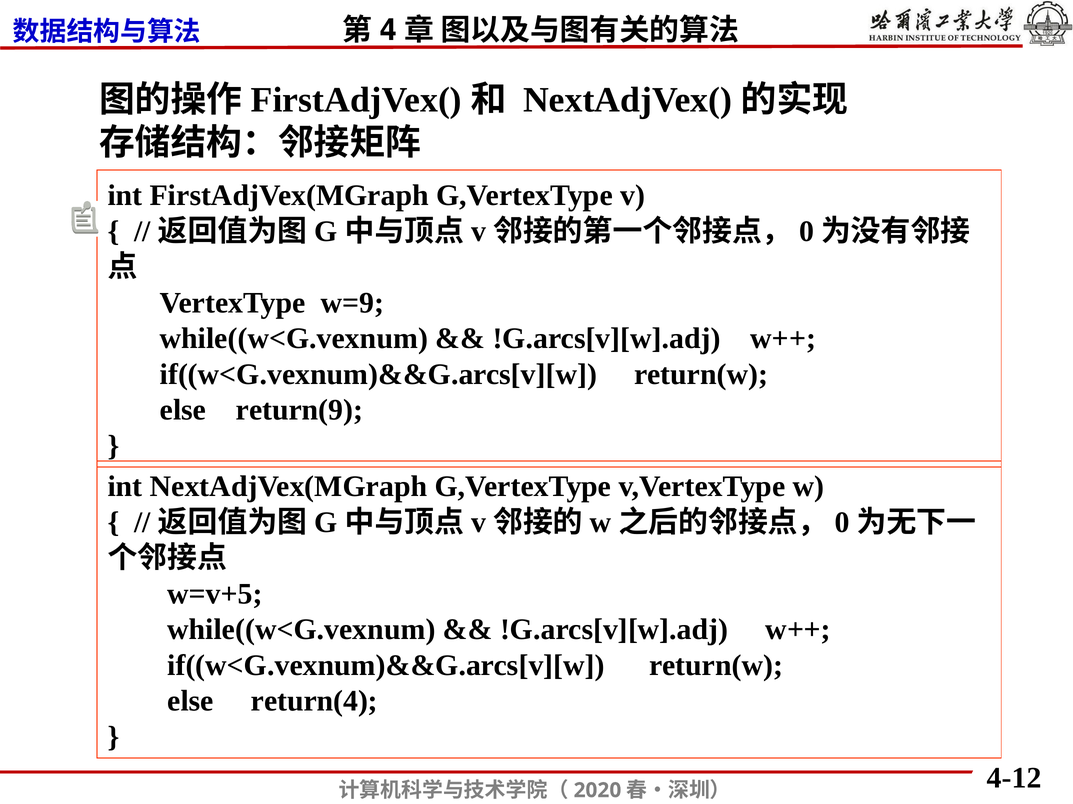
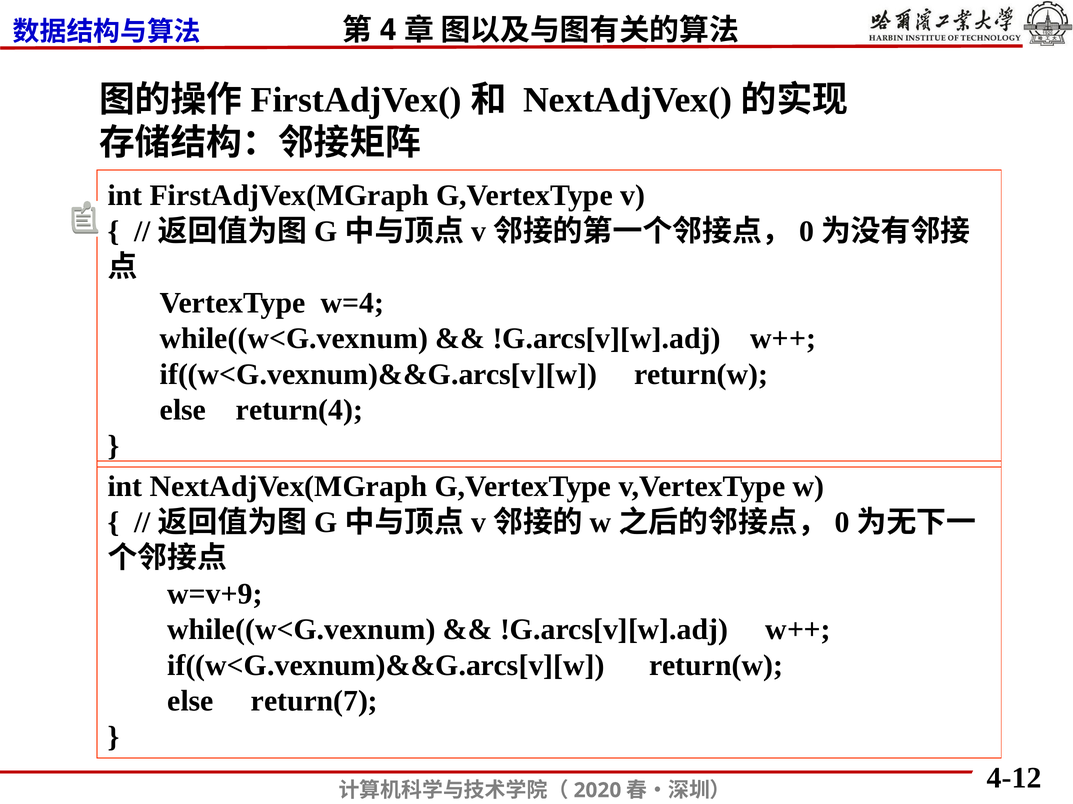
w=9: w=9 -> w=4 (352, 303)
return(9: return(9 -> return(4 (299, 410)
w=v+5: w=v+5 -> w=v+9 (215, 594)
return(4: return(4 -> return(7 (314, 702)
